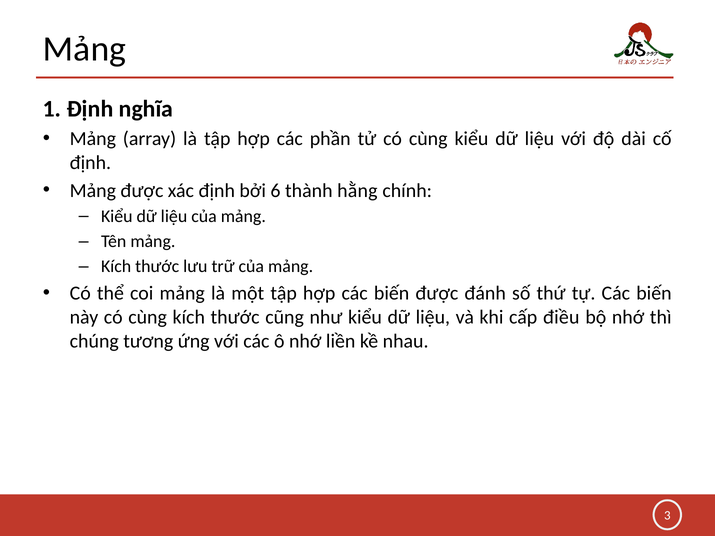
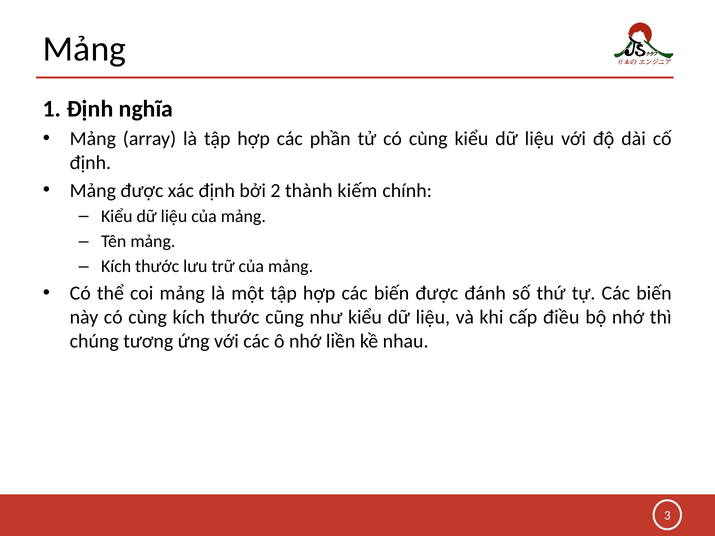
6: 6 -> 2 (276, 191)
hằng: hằng -> kiếm (357, 191)
